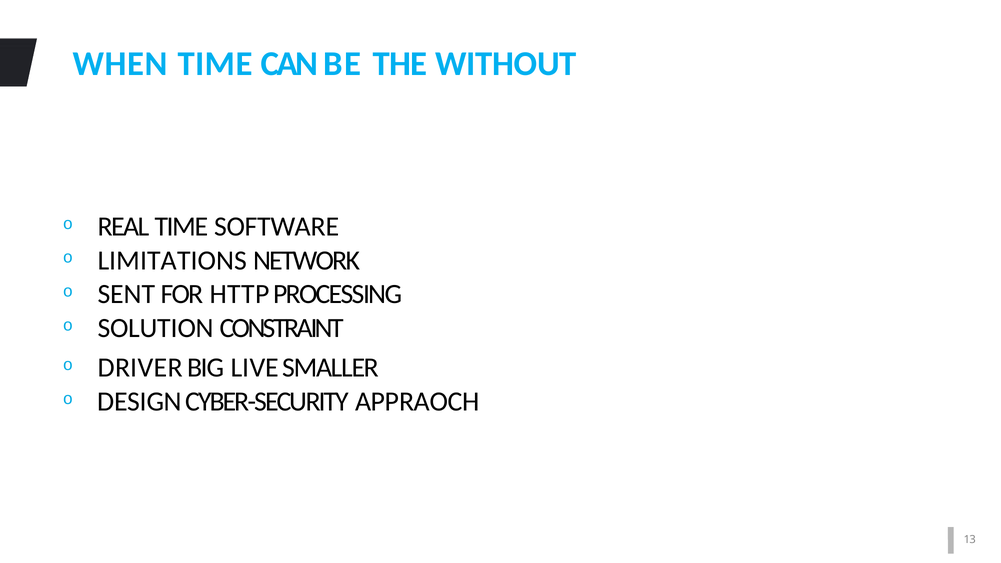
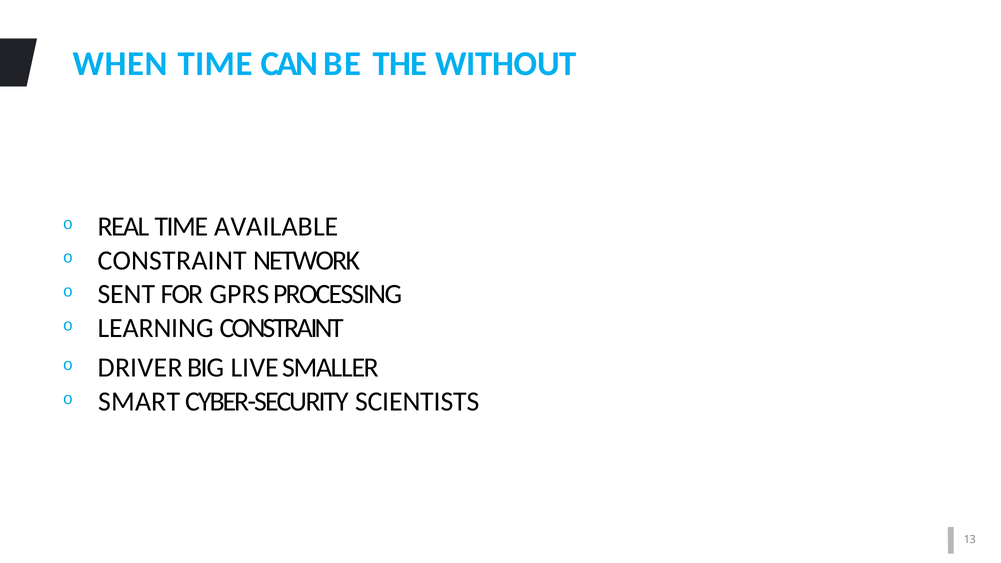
SOFTWARE: SOFTWARE -> AVAILABLE (276, 226)
LIMITATIONS: LIMITATIONS -> CONSTRAINT (172, 260)
HTTP: HTTP -> GPRS (240, 294)
SOLUTION: SOLUTION -> LEARNING (156, 328)
DESIGN: DESIGN -> SMART (139, 402)
APPRAOCH: APPRAOCH -> SCIENTISTS (417, 402)
